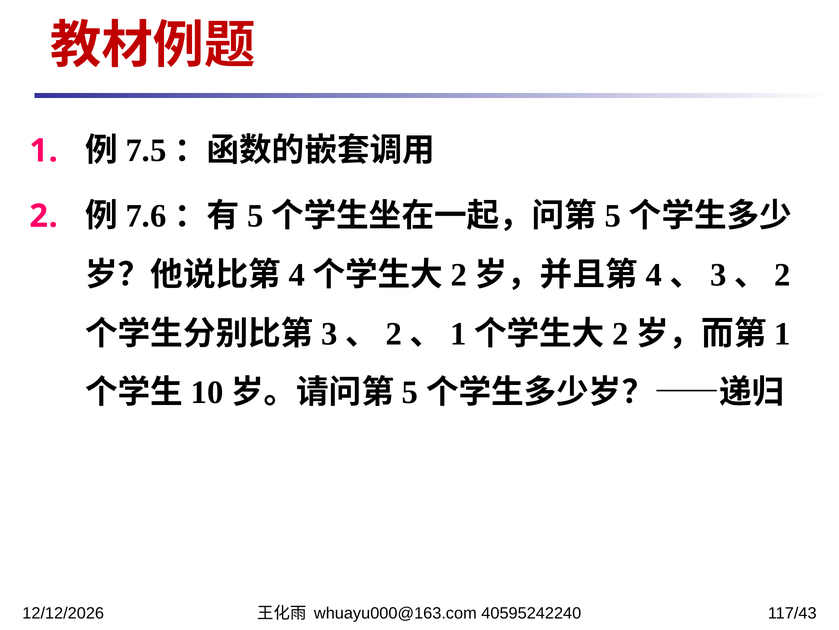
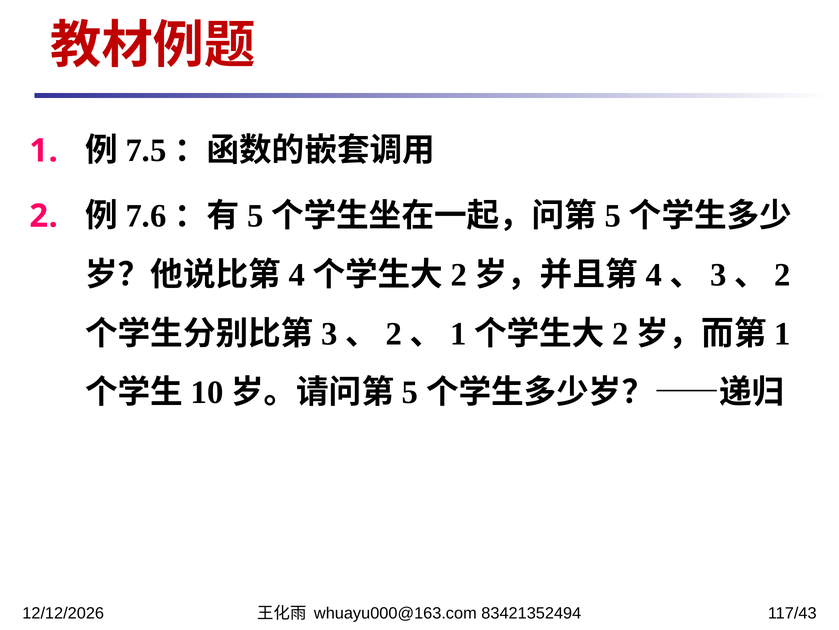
40595242240: 40595242240 -> 83421352494 (531, 613)
